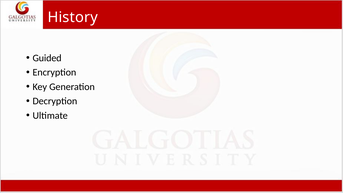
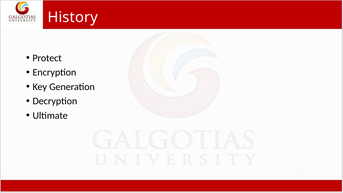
Guided: Guided -> Protect (47, 58)
